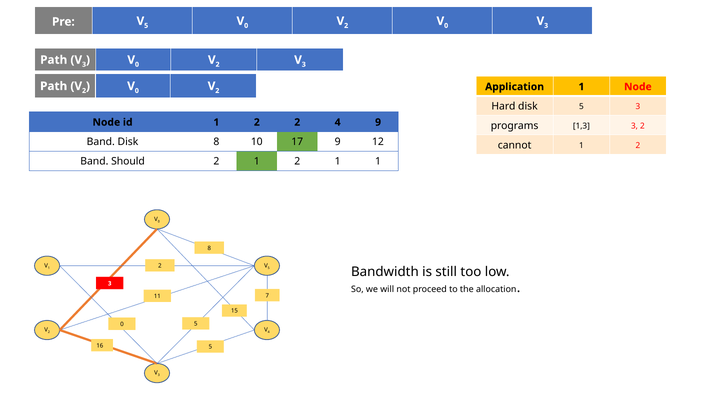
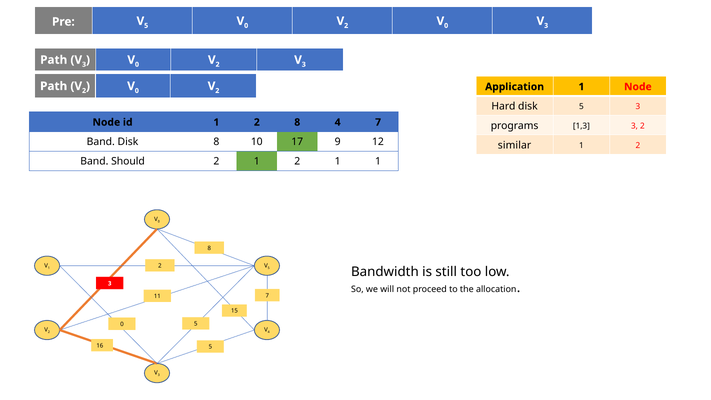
2 2: 2 -> 8 (297, 122)
4 9: 9 -> 7 (378, 122)
cannot: cannot -> similar (515, 145)
